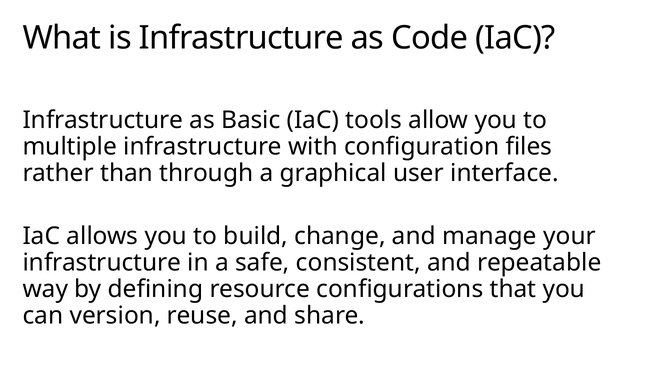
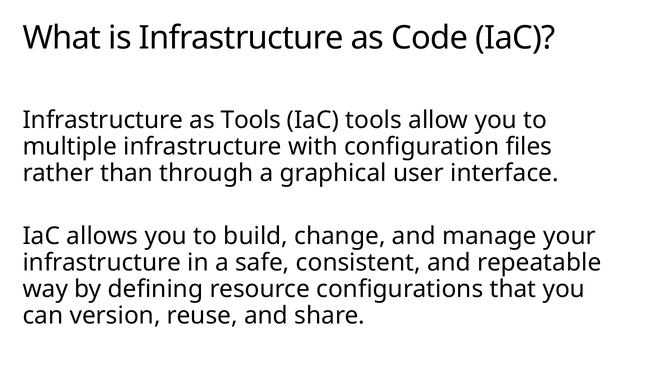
as Basic: Basic -> Tools (251, 120)
